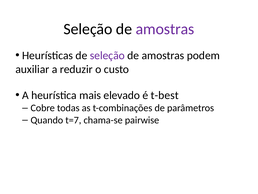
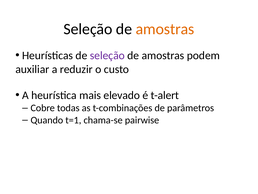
amostras colour: purple -> orange (165, 29)
t-best: t-best -> t-alert (165, 95)
t=7: t=7 -> t=1 (73, 120)
